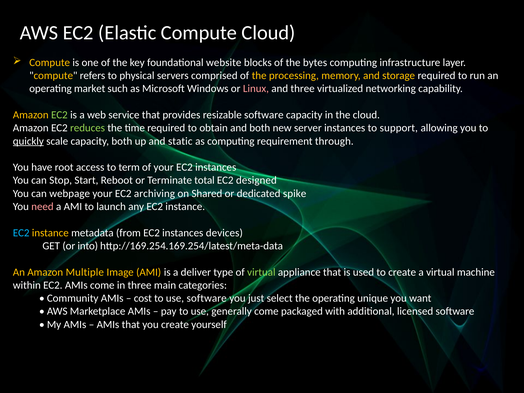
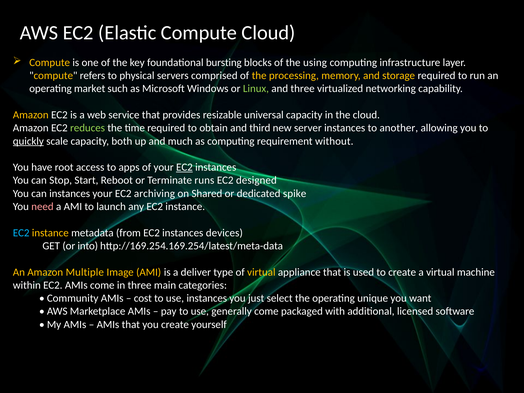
website: website -> bursting (224, 62)
bytes: bytes -> using (315, 62)
Linux colour: pink -> light green (256, 89)
EC2 colour: light green -> white (59, 115)
resizable software: software -> universal (264, 115)
and both: both -> third (260, 128)
support: support -> another (399, 128)
static: static -> much (180, 141)
through: through -> without (334, 141)
term: term -> apps (129, 167)
EC2 underline: none -> present (184, 167)
total: total -> runs (204, 180)
can webpage: webpage -> instances (70, 193)
virtual colour: light green -> yellow (261, 272)
use software: software -> instances (207, 298)
